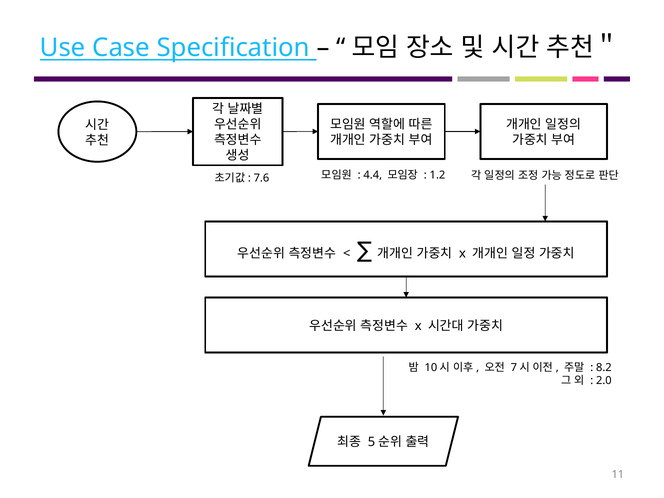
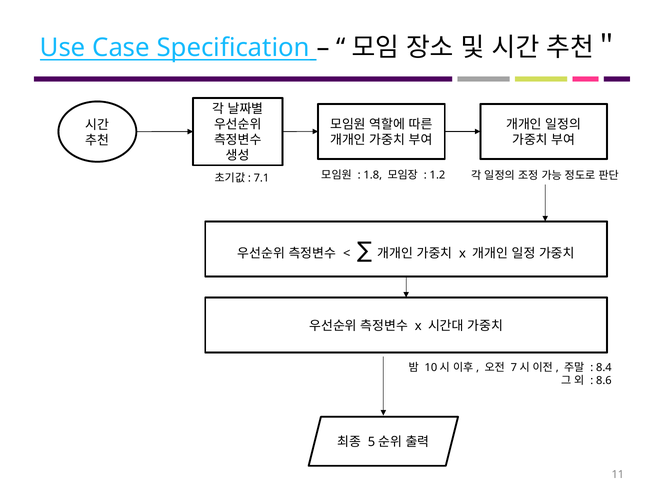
4.4: 4.4 -> 1.8 (373, 175)
7.6: 7.6 -> 7.1 (261, 178)
8.2: 8.2 -> 8.4 (604, 367)
2.0: 2.0 -> 8.6 (604, 381)
